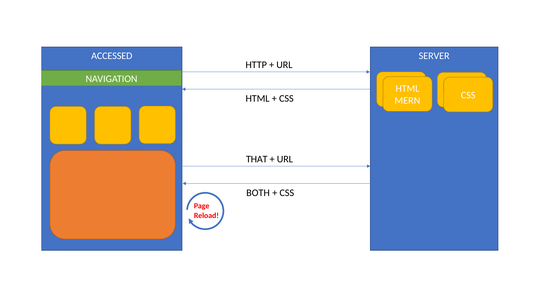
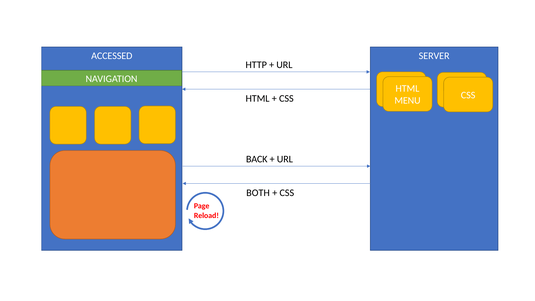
MERN: MERN -> MENU (408, 101)
THAT: THAT -> BACK (257, 159)
